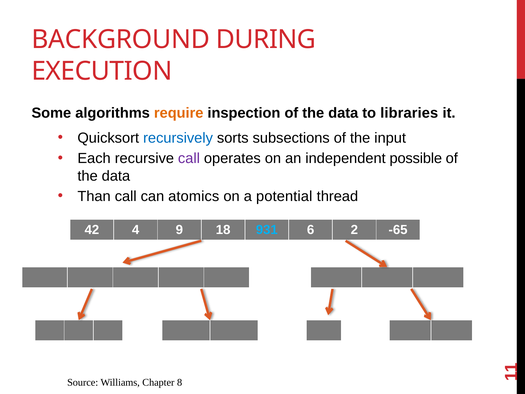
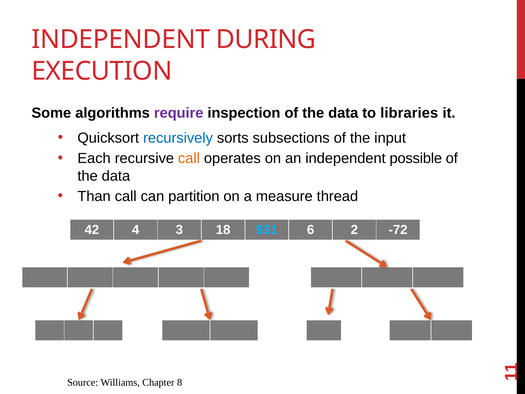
BACKGROUND: BACKGROUND -> INDEPENDENT (121, 39)
require colour: orange -> purple (179, 113)
call colour: purple -> orange (189, 158)
atomics: atomics -> partition (194, 196)
potential: potential -> measure (284, 196)
9: 9 -> 3 (179, 230)
-65: -65 -> -72 (398, 230)
